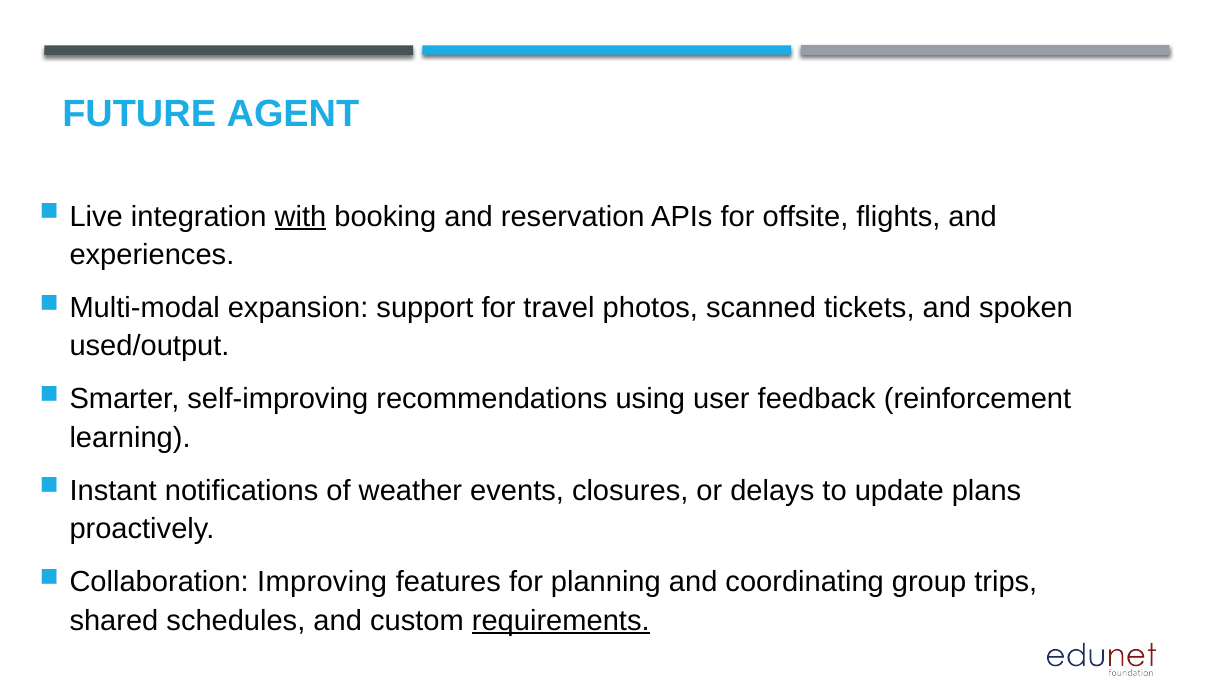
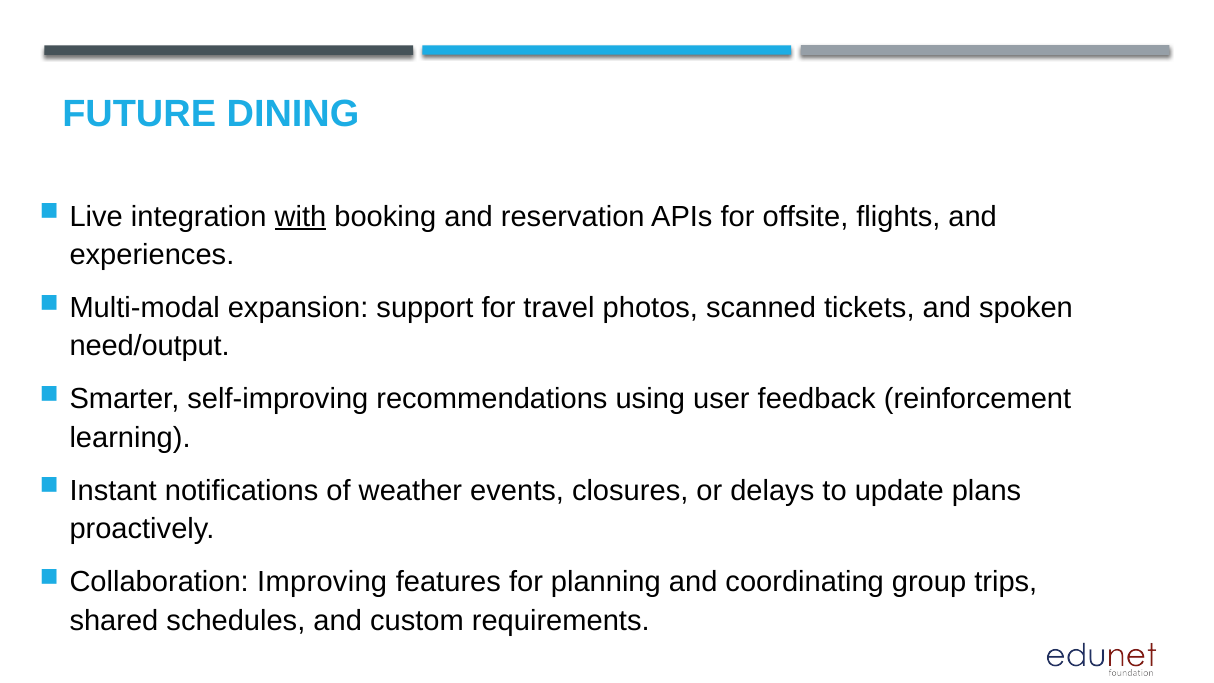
AGENT: AGENT -> DINING (293, 114)
used/output: used/output -> need/output (150, 346)
requirements underline: present -> none (561, 620)
